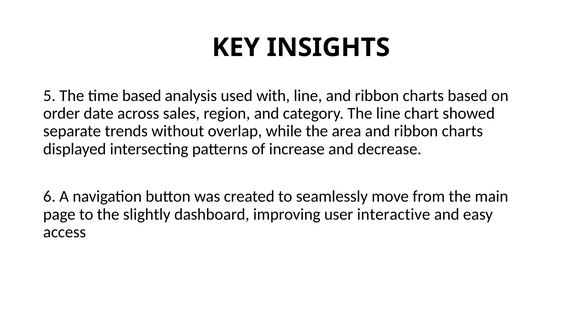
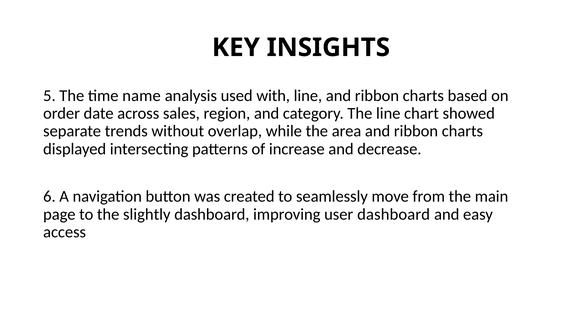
time based: based -> name (142, 96)
user interactive: interactive -> dashboard (394, 214)
